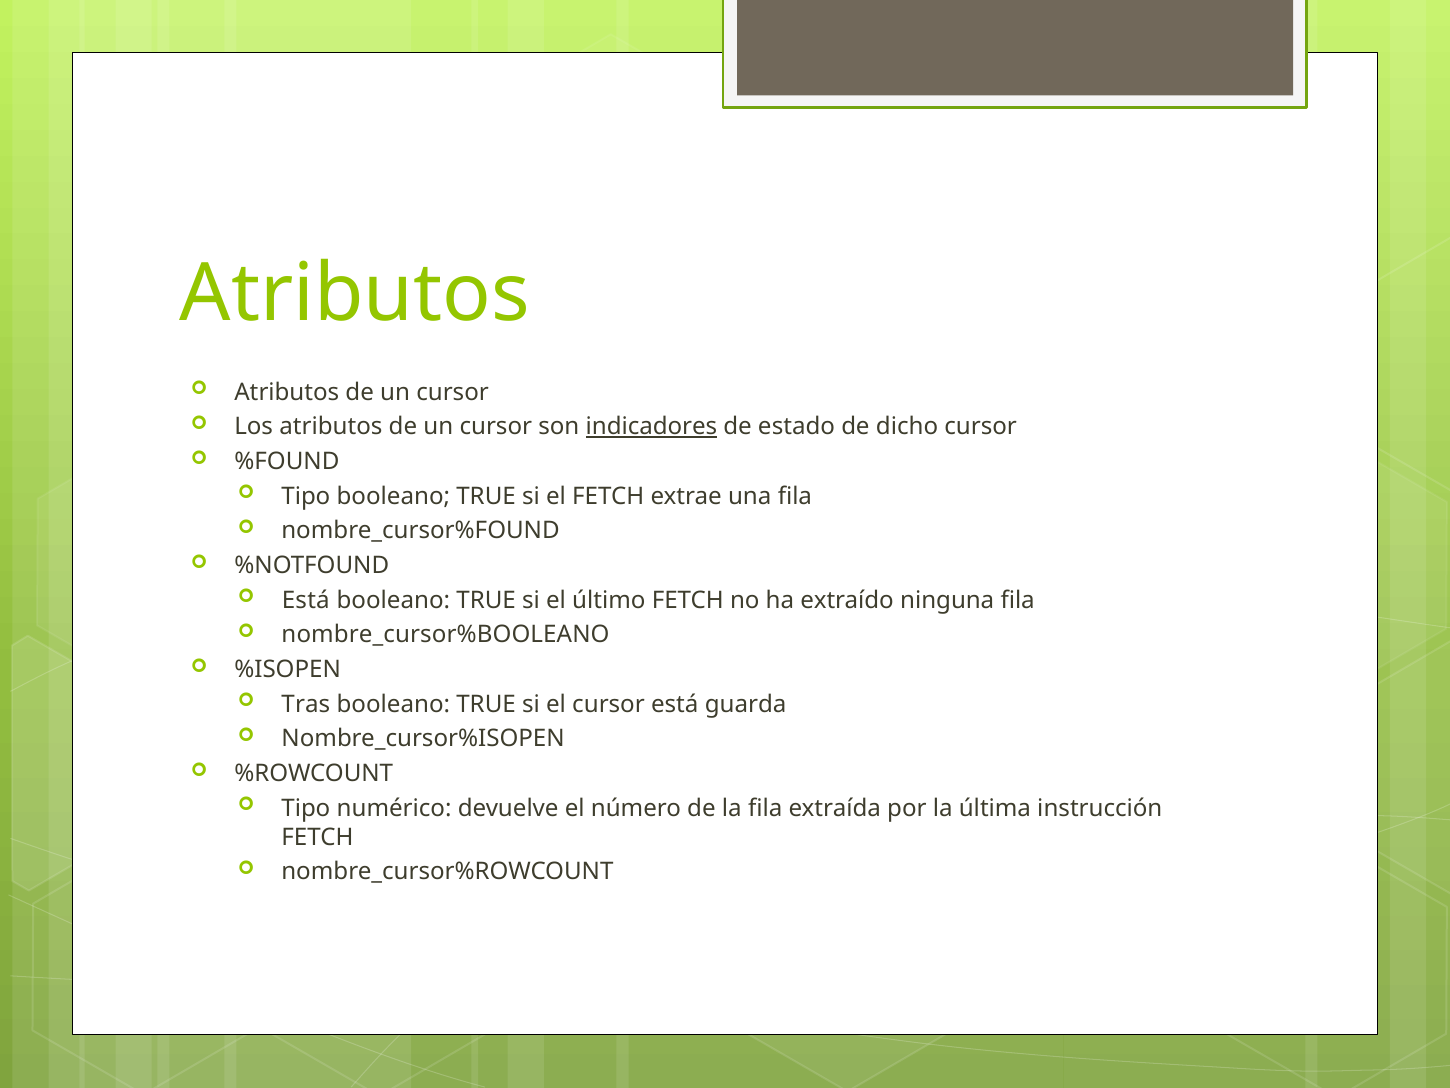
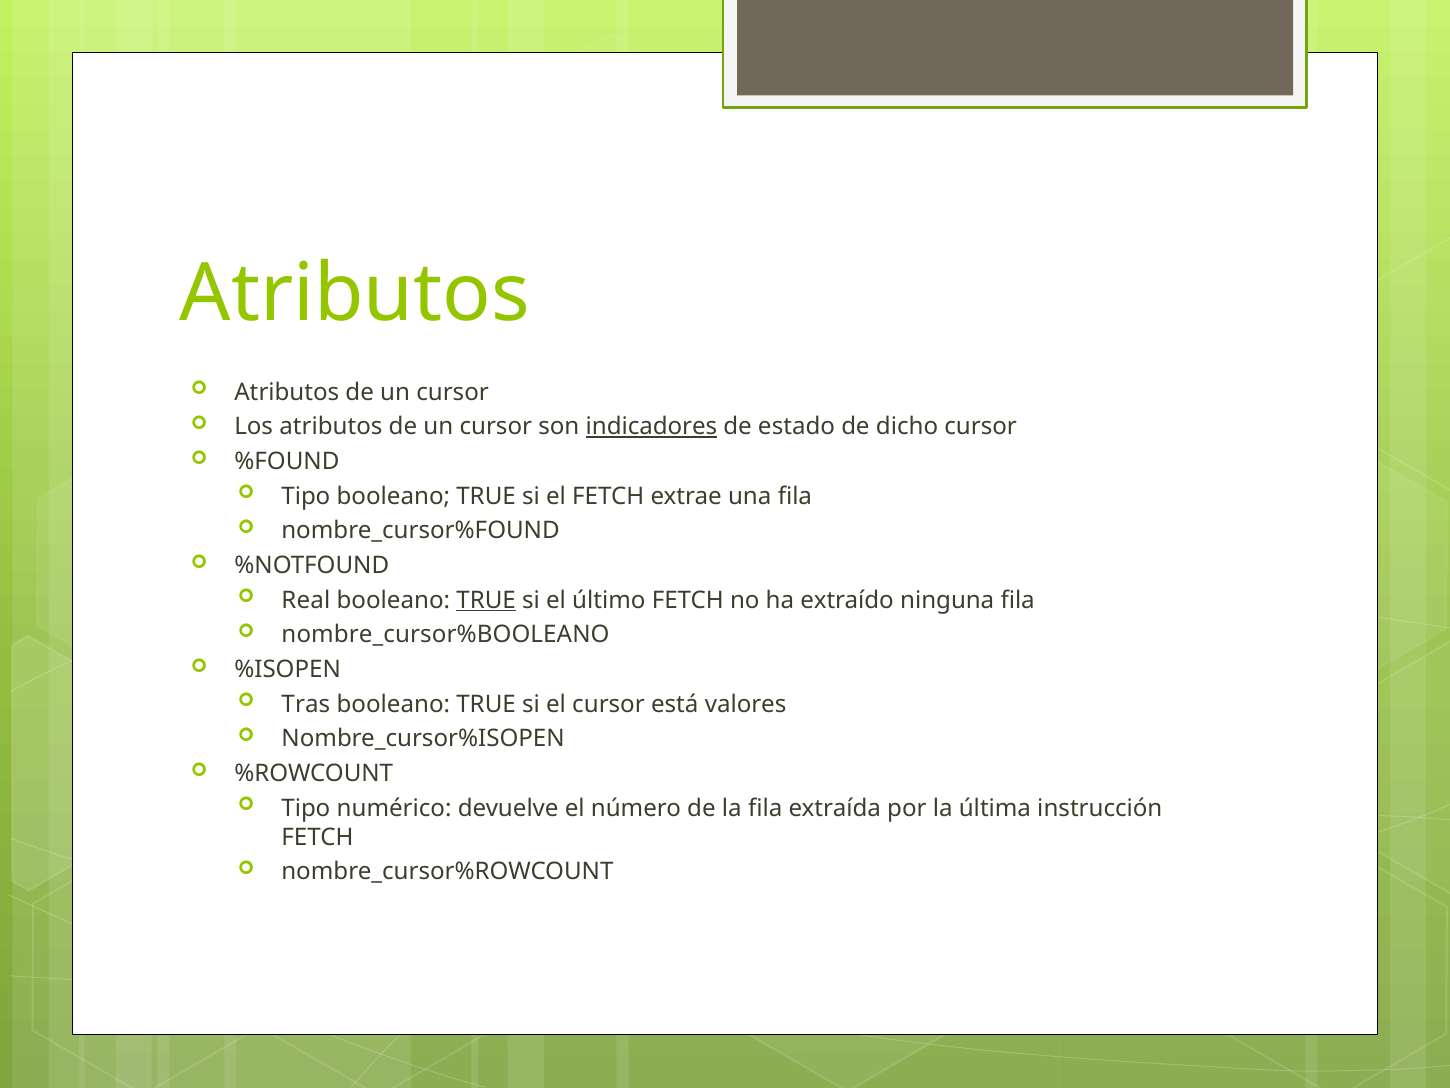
Está: Está -> Real (306, 600)
TRUE underline: none -> present (486, 600)
guarda: guarda -> valores (746, 704)
